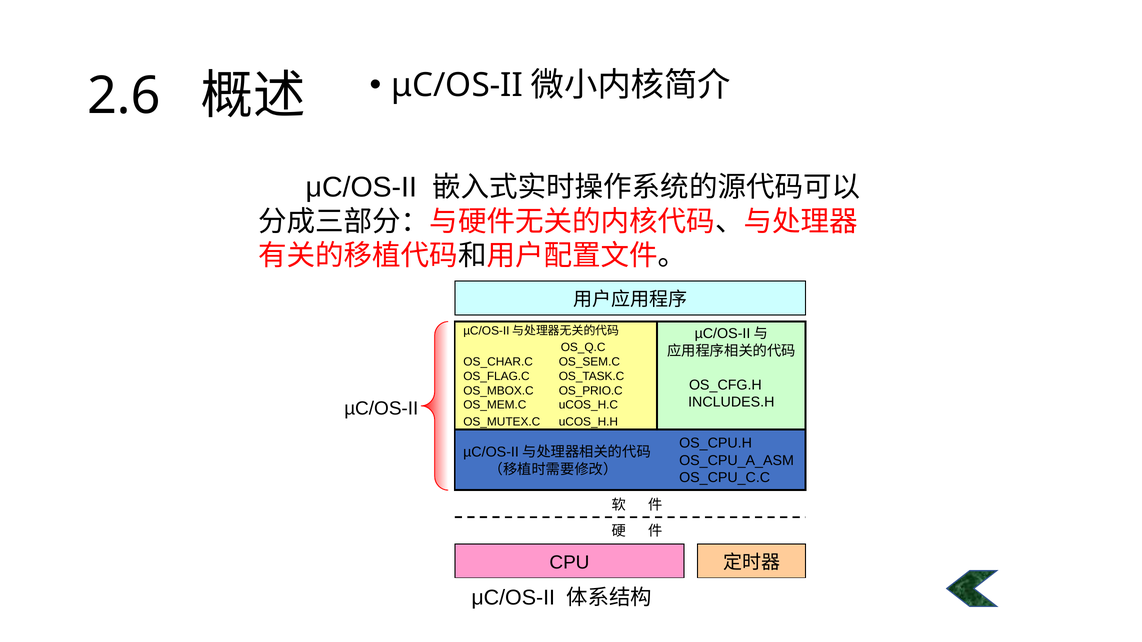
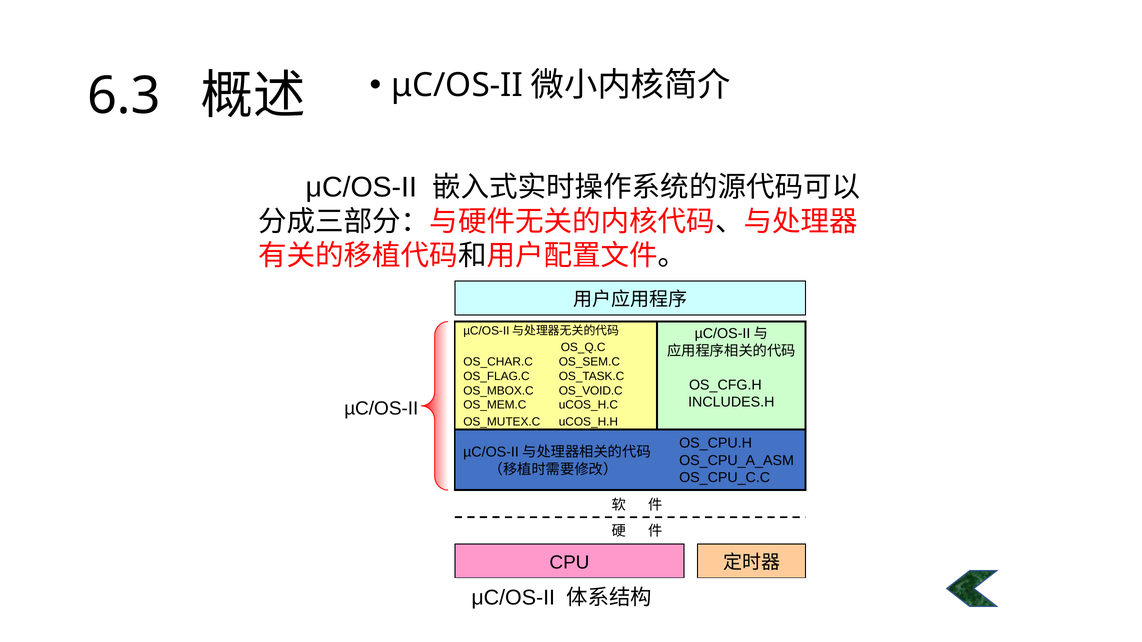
2.6: 2.6 -> 6.3 (124, 96)
OS_PRIO.C: OS_PRIO.C -> OS_VOID.C (591, 391)
